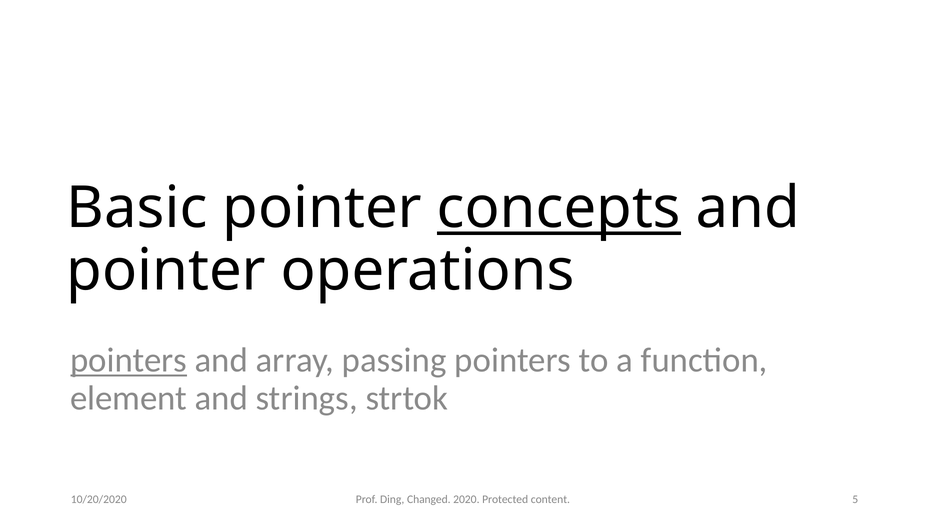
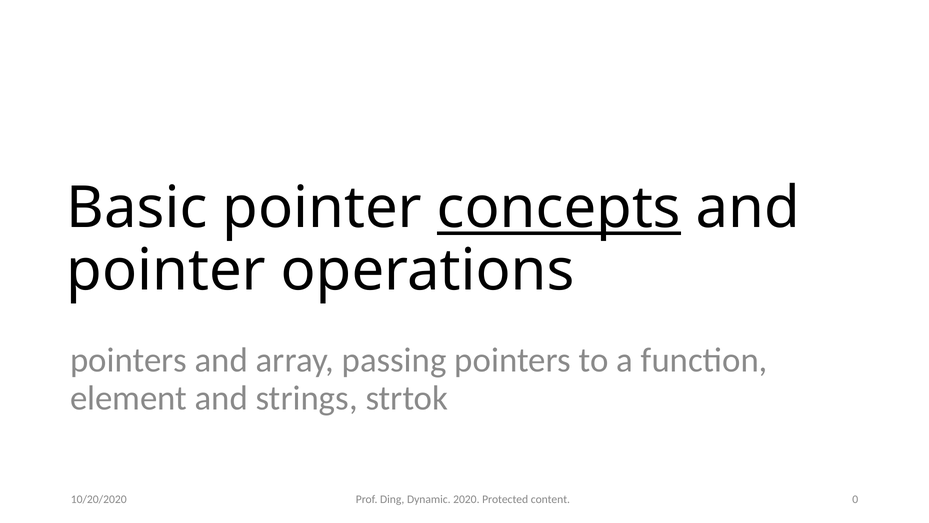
pointers underline: present -> none (129, 360)
Changed: Changed -> Dynamic (429, 499)
5: 5 -> 0 (855, 499)
